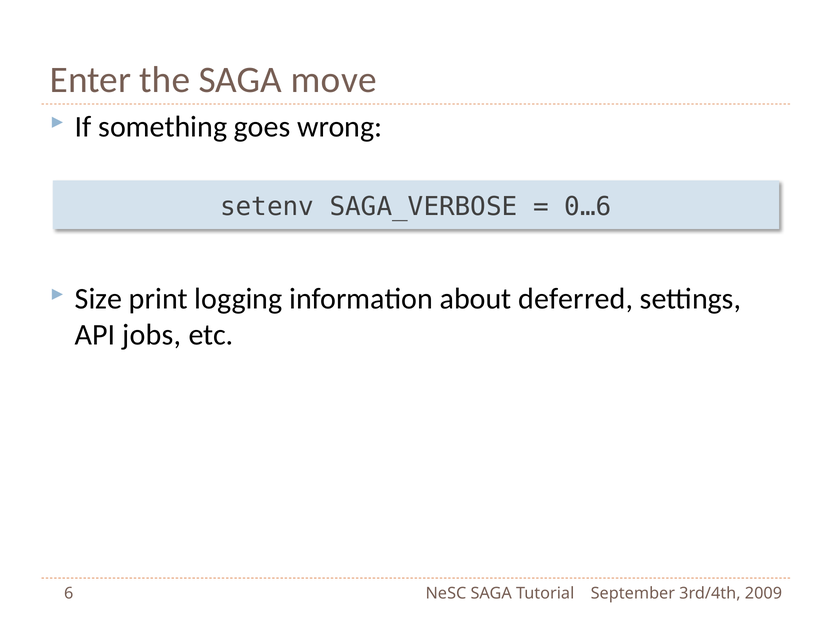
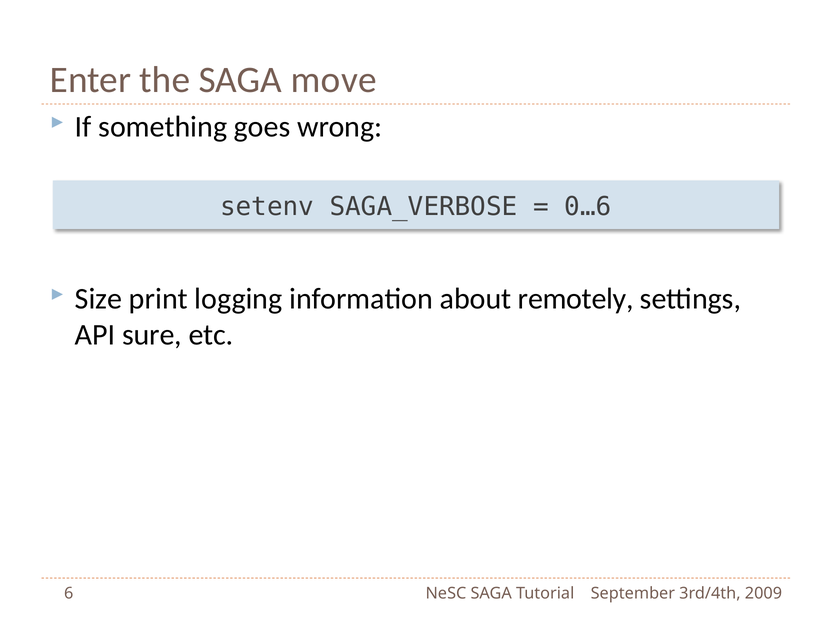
deferred: deferred -> remotely (576, 299)
jobs: jobs -> sure (152, 335)
